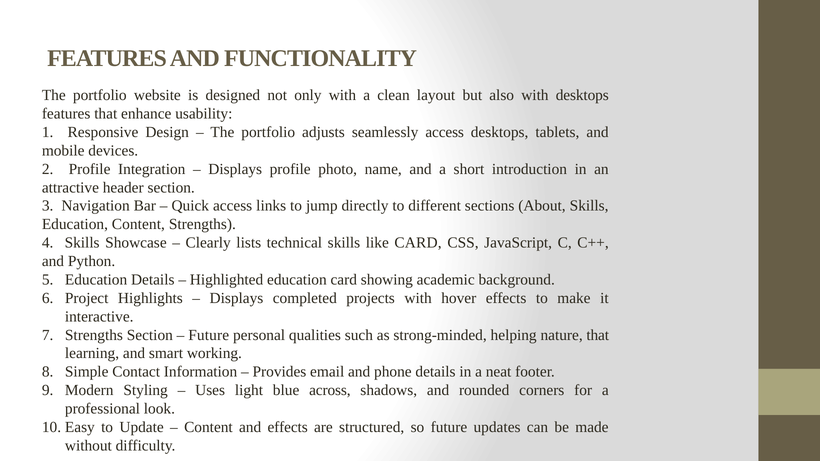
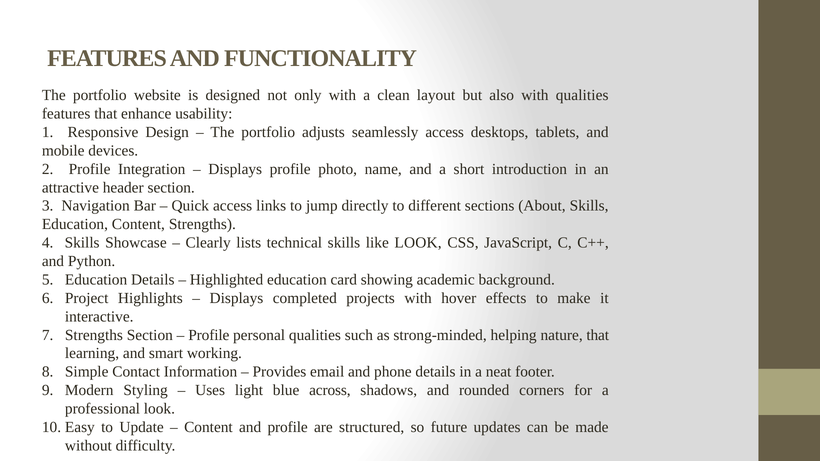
with desktops: desktops -> qualities (582, 95)
like CARD: CARD -> LOOK (418, 243)
Future: Future -> Profile (209, 335)
and effects: effects -> profile (288, 427)
